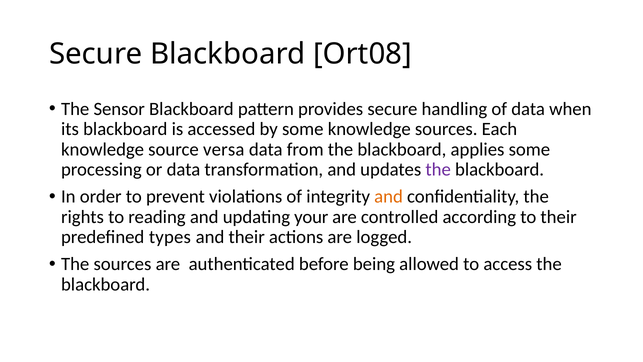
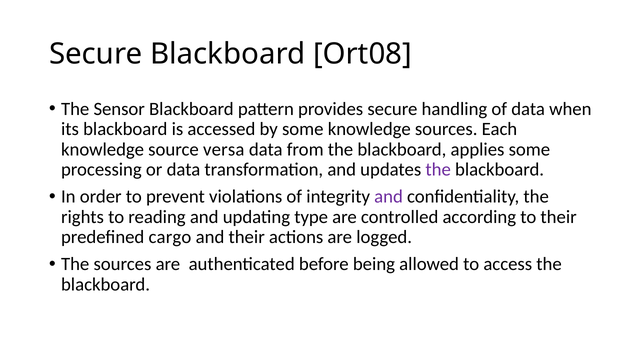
and colour: orange -> purple (389, 196)
your: your -> type (311, 217)
types: types -> cargo (170, 237)
